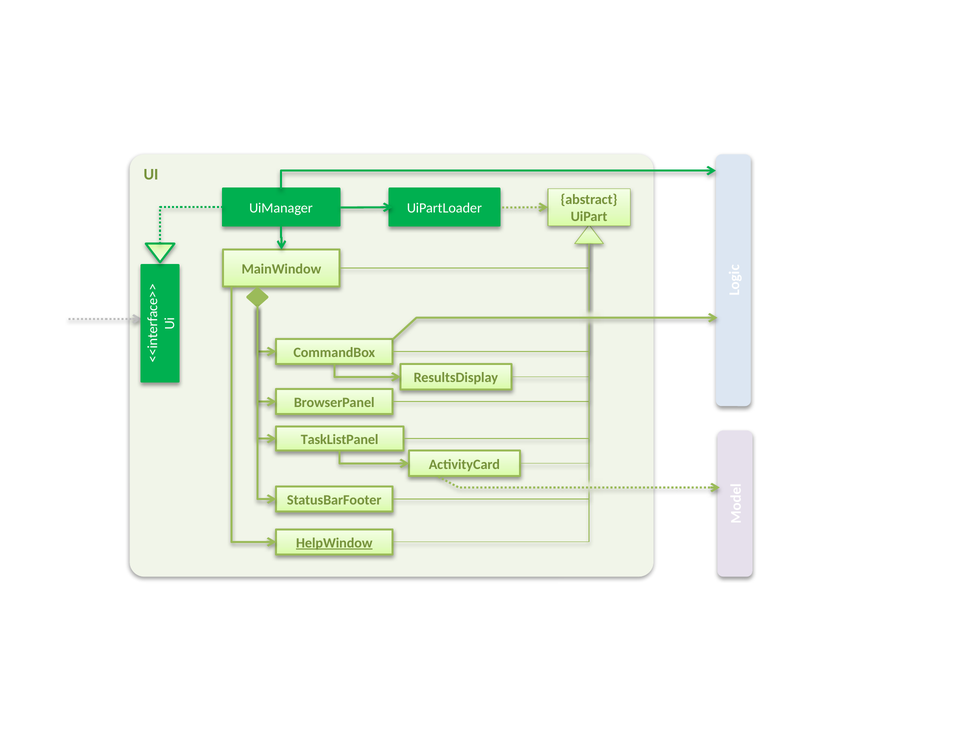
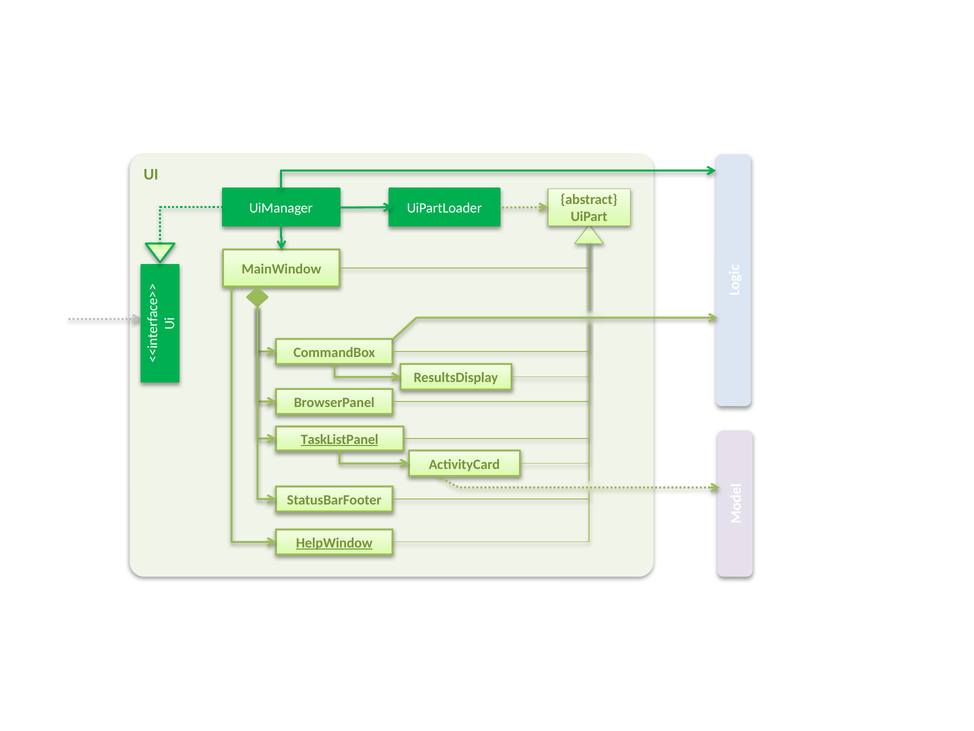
TaskListPanel underline: none -> present (340, 439)
